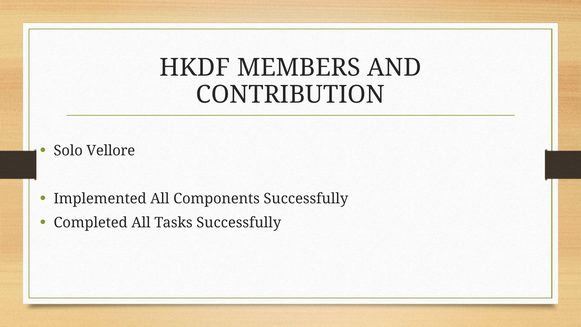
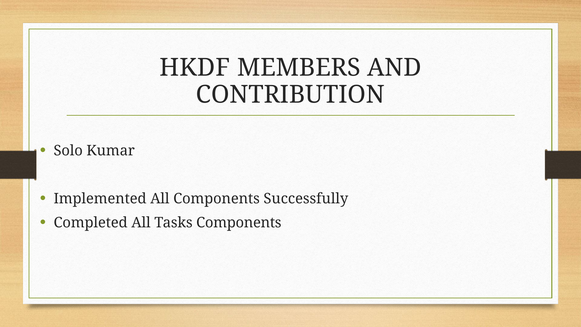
Vellore: Vellore -> Kumar (111, 151)
Tasks Successfully: Successfully -> Components (239, 223)
